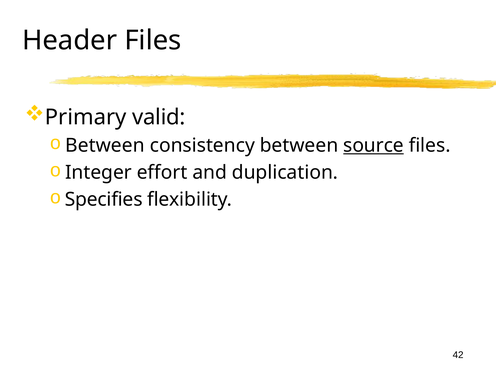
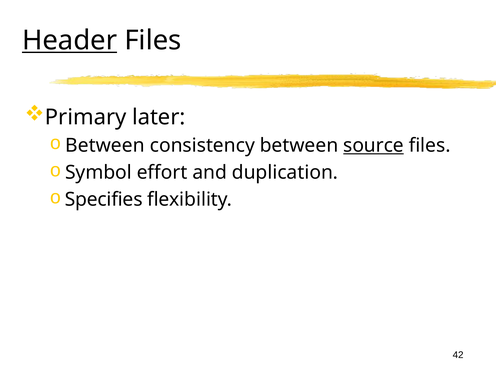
Header underline: none -> present (70, 40)
valid: valid -> later (159, 117)
Integer: Integer -> Symbol (98, 173)
